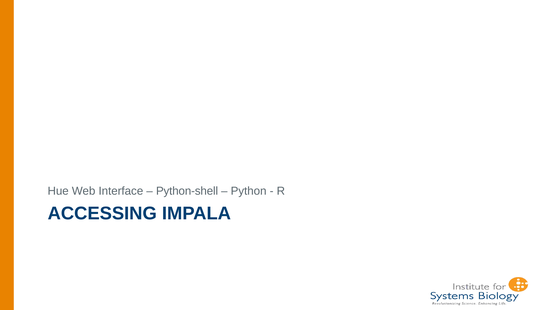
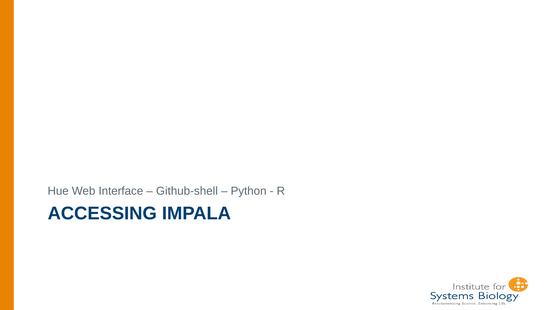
Python-shell: Python-shell -> Github-shell (187, 191)
